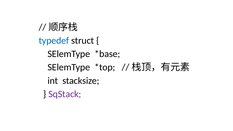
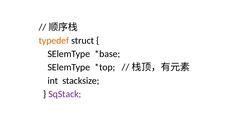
typedef colour: blue -> orange (54, 41)
